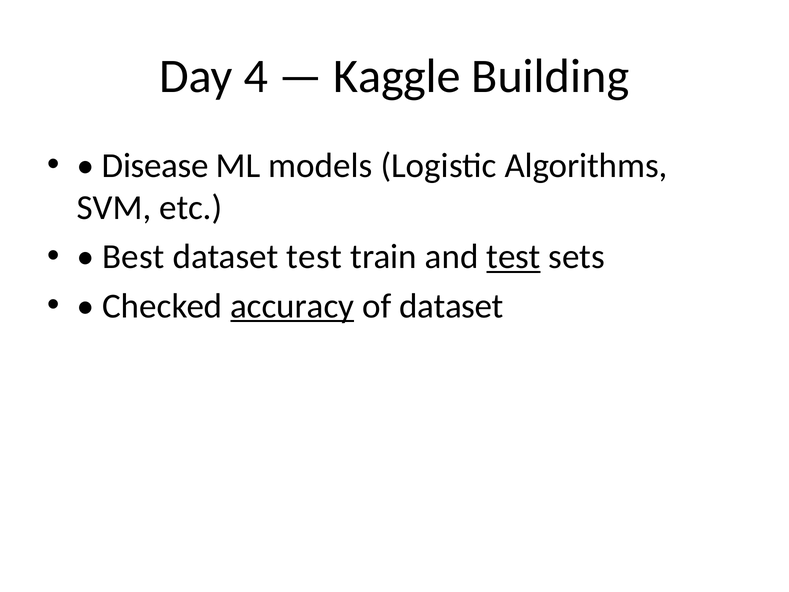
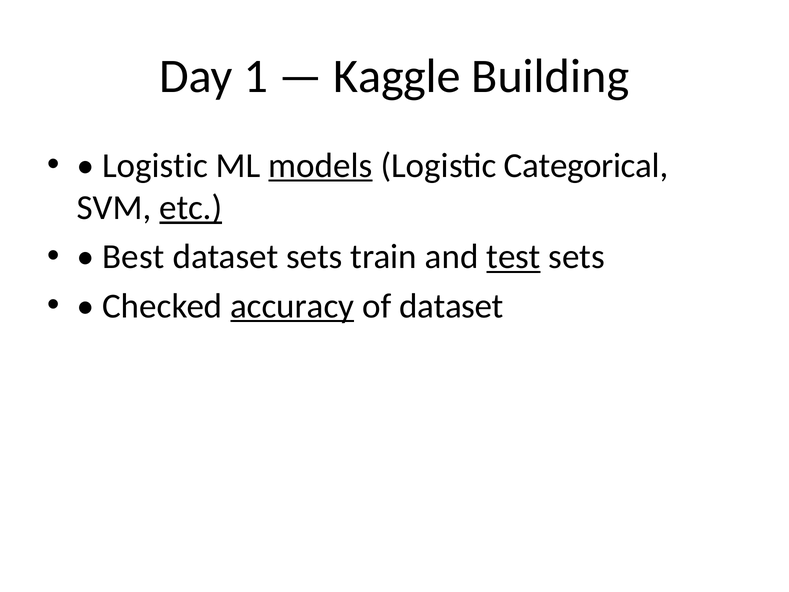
4: 4 -> 1 (256, 76)
Disease: Disease -> Logistic (155, 166)
models underline: none -> present (320, 166)
Algorithms: Algorithms -> Categorical (586, 166)
etc underline: none -> present (191, 208)
dataset test: test -> sets (314, 257)
